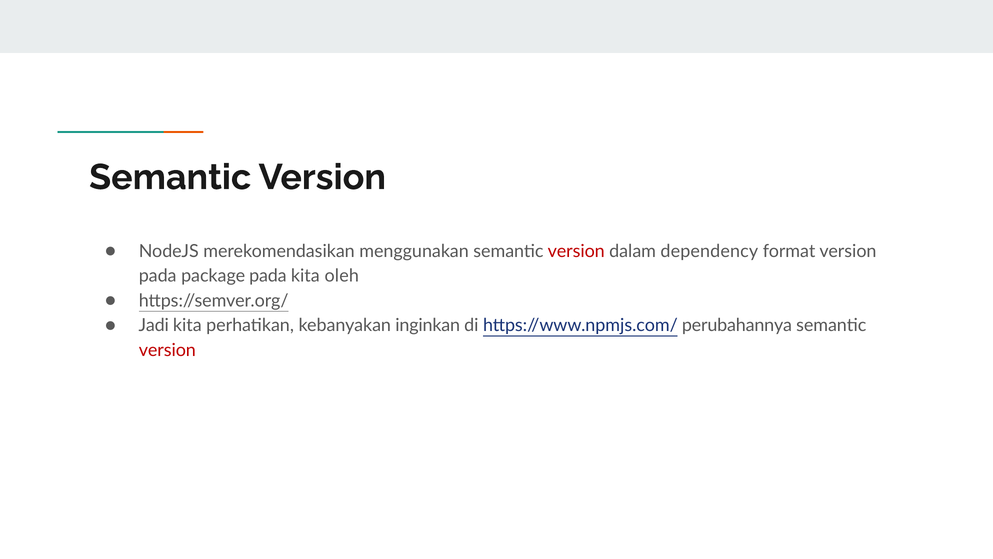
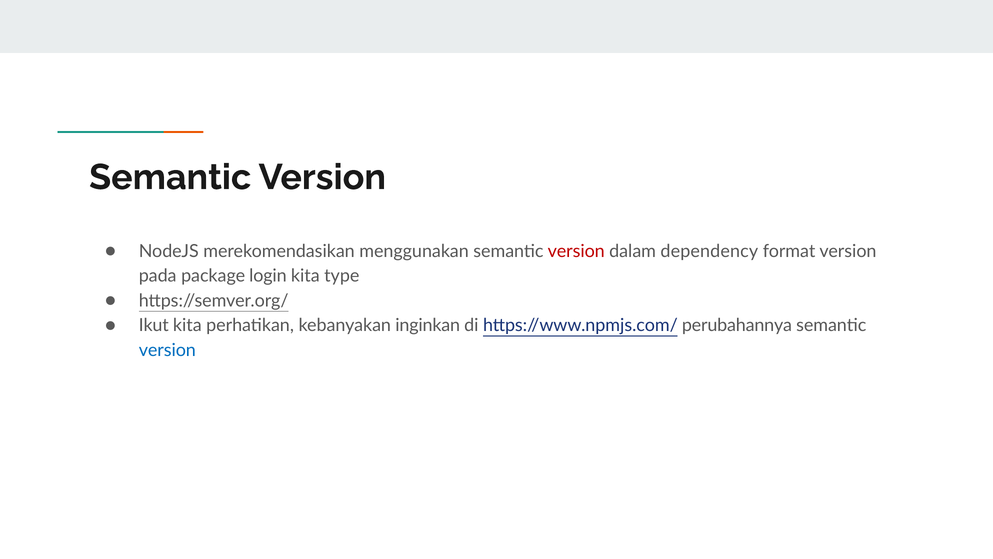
package pada: pada -> login (268, 276)
oleh: oleh -> type (342, 276)
Jadi: Jadi -> Ikut (154, 325)
version colour: red -> blue (167, 350)
